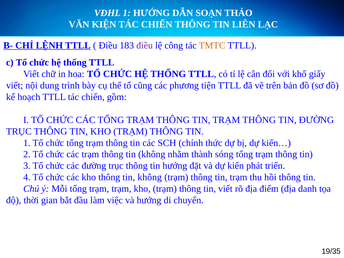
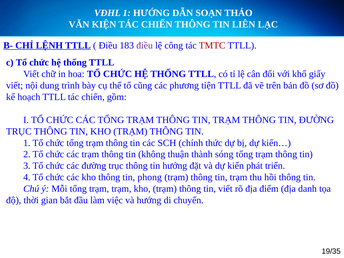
TMTC colour: orange -> red (212, 45)
nhằm: nhằm -> thuận (178, 154)
kho thông tin không: không -> phong (150, 177)
